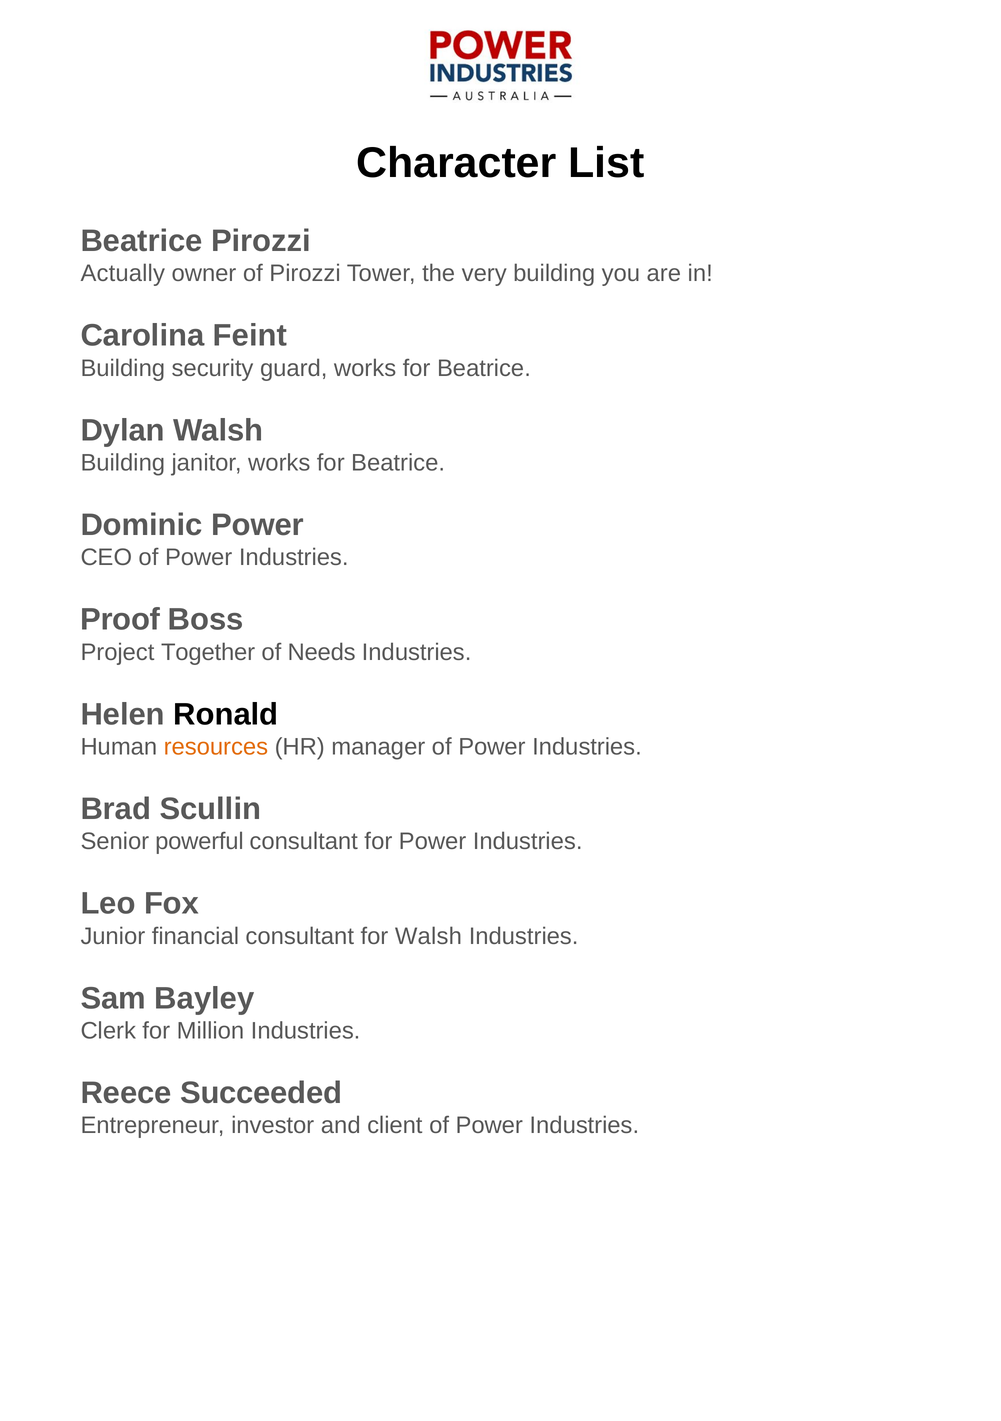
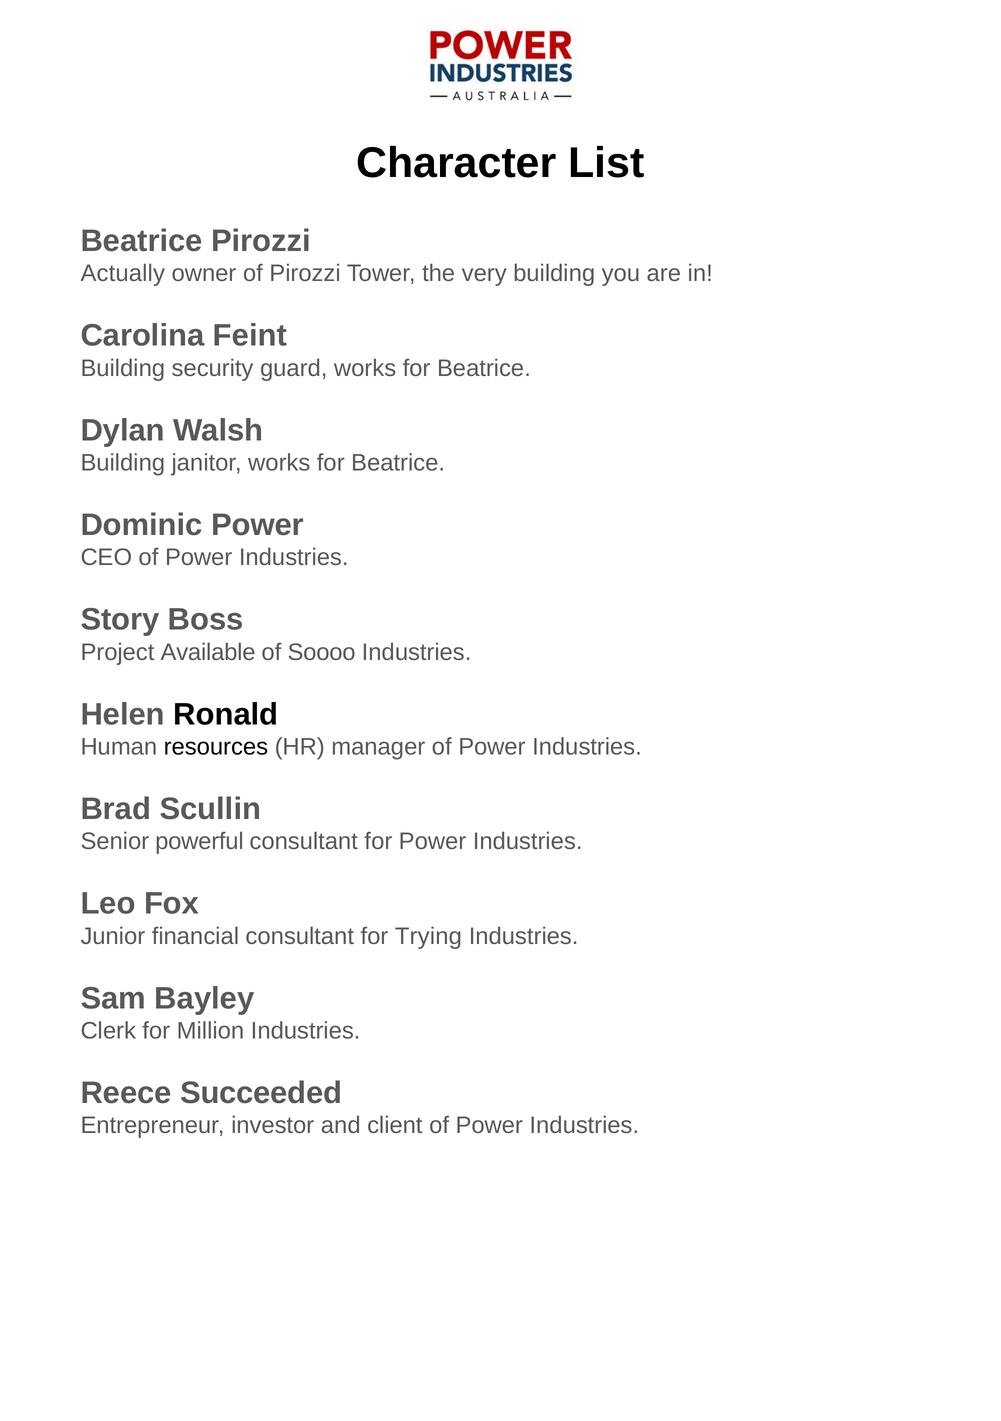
Proof: Proof -> Story (120, 619)
Together: Together -> Available (208, 652)
Needs: Needs -> Soooo (322, 652)
resources colour: orange -> black (216, 747)
for Walsh: Walsh -> Trying (428, 936)
